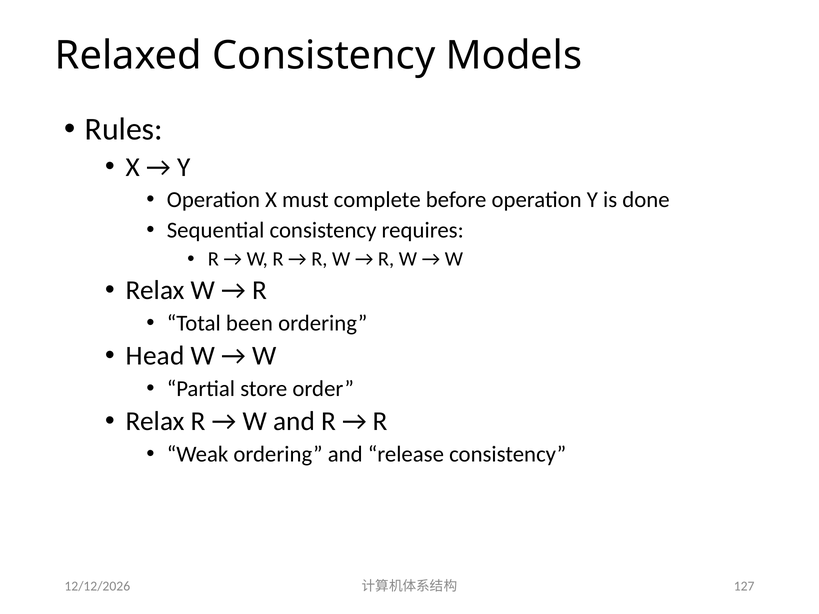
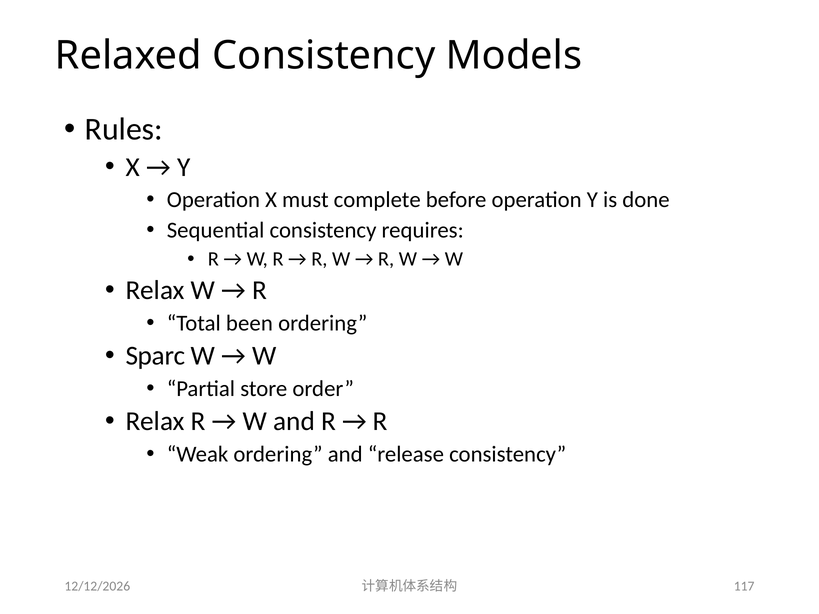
Head: Head -> Sparc (155, 356)
127: 127 -> 117 (744, 586)
